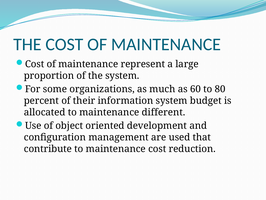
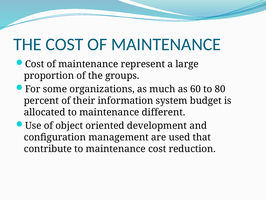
the system: system -> groups (122, 76)
